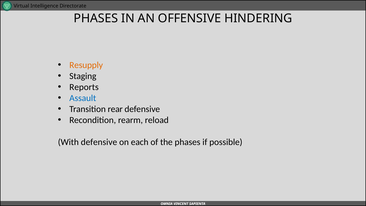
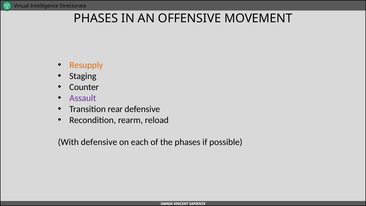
HINDERING: HINDERING -> MOVEMENT (258, 18)
Reports: Reports -> Counter (84, 87)
Assault colour: blue -> purple (83, 98)
